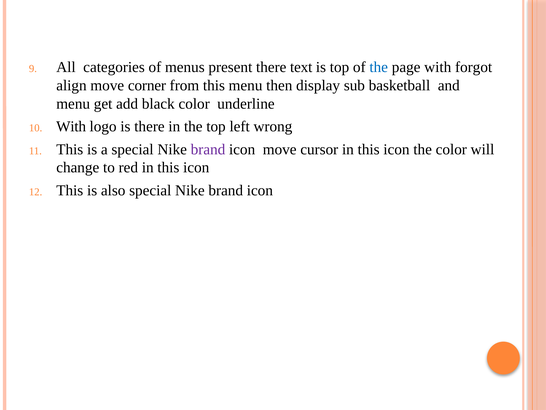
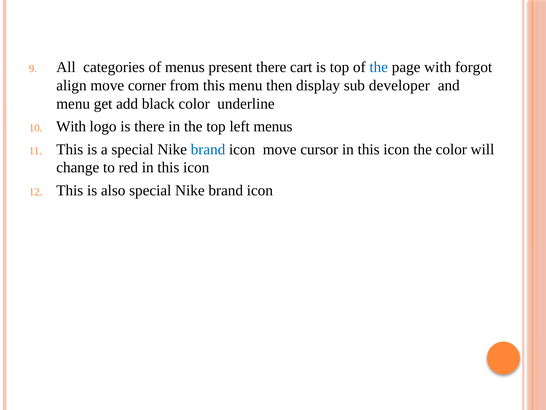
text: text -> cart (301, 67)
basketball: basketball -> developer (399, 85)
left wrong: wrong -> menus (273, 126)
brand colour: purple -> blue (208, 149)
